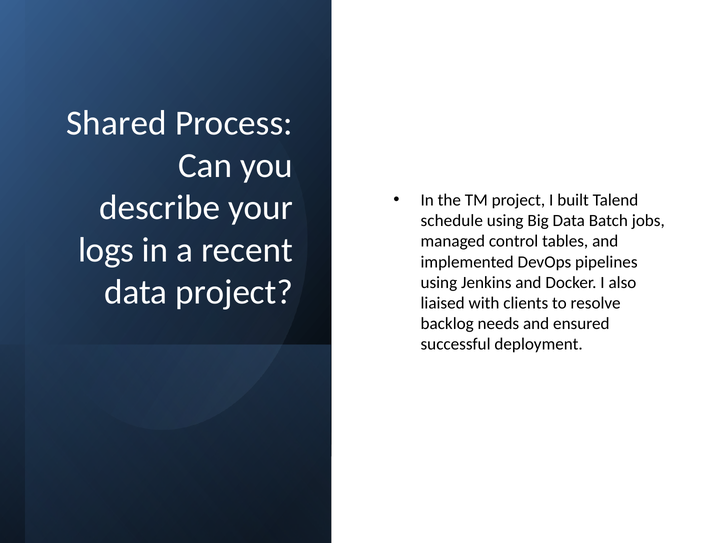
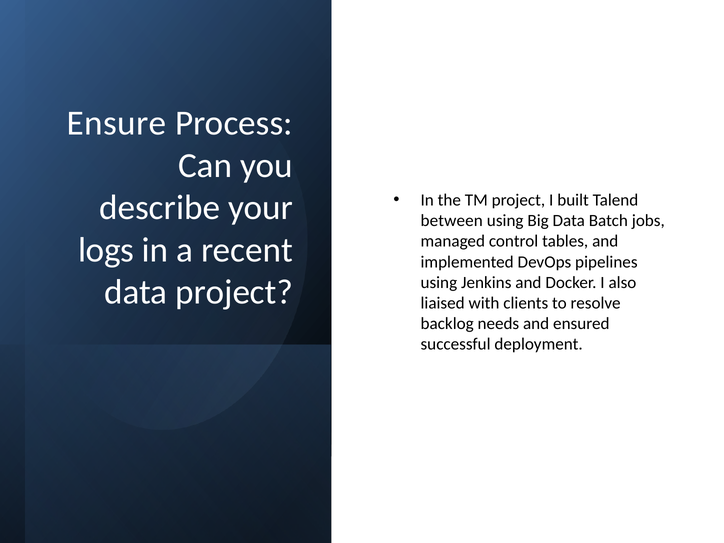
Shared: Shared -> Ensure (116, 123)
schedule: schedule -> between (452, 221)
